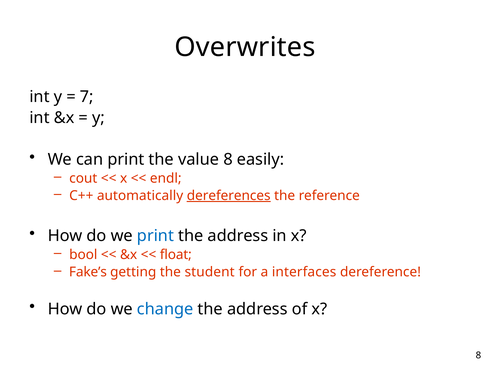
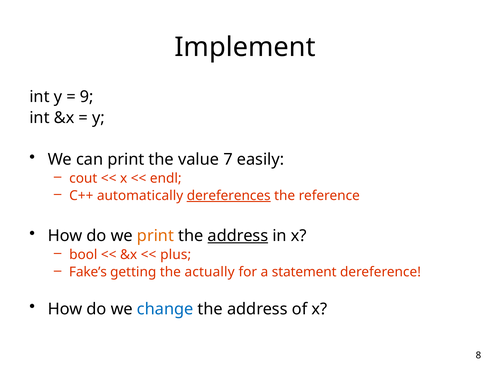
Overwrites: Overwrites -> Implement (245, 47)
7: 7 -> 9 (87, 97)
value 8: 8 -> 7 (228, 160)
print colour: blue -> orange (155, 236)
address underline: none -> present (238, 236)
float: float -> plus (176, 255)
student: student -> actually (210, 273)
interfaces: interfaces -> statement (304, 273)
